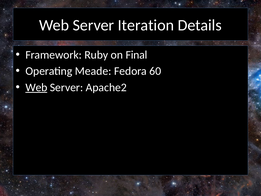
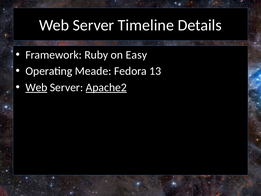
Iteration: Iteration -> Timeline (146, 25)
Final: Final -> Easy (136, 55)
60: 60 -> 13 (155, 71)
Apache2 underline: none -> present (106, 87)
